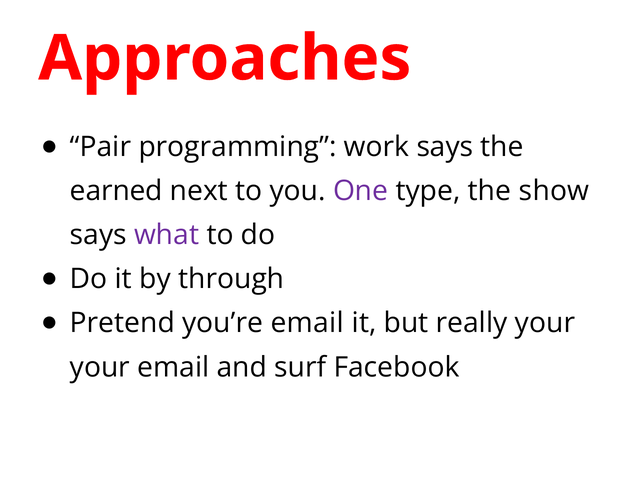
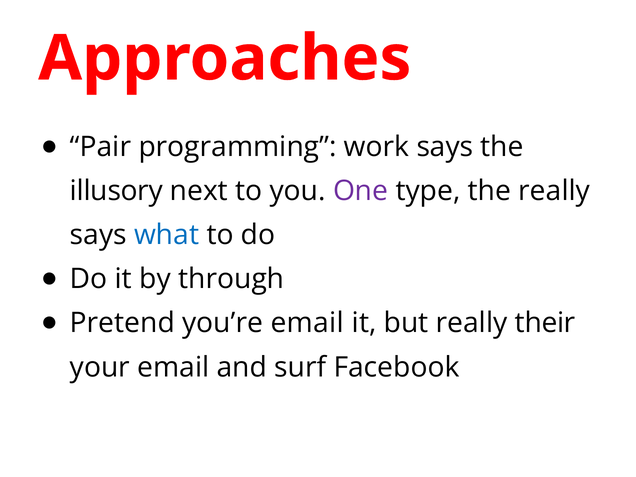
earned: earned -> illusory (116, 191)
the show: show -> really (554, 191)
what colour: purple -> blue (167, 235)
really your: your -> their (545, 323)
